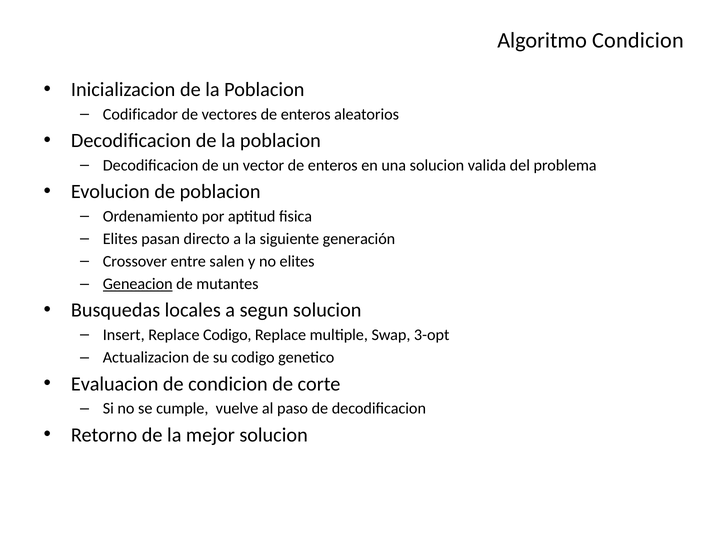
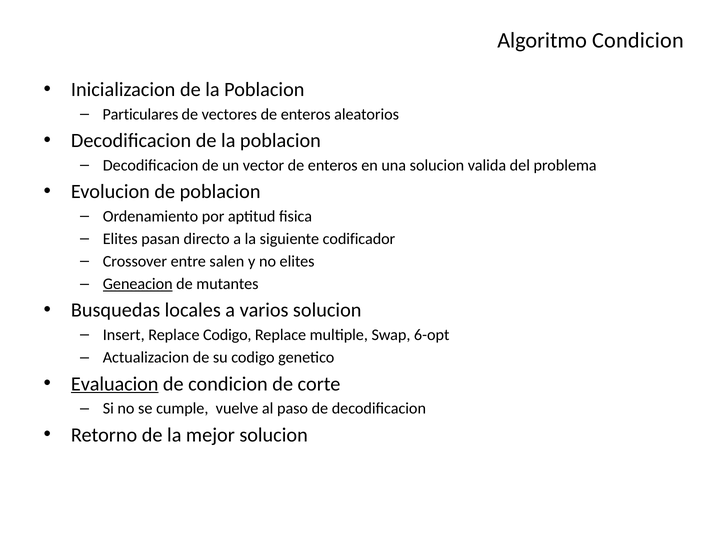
Codificador: Codificador -> Particulares (140, 114)
generación: generación -> codificador (359, 239)
segun: segun -> varios (264, 310)
3-opt: 3-opt -> 6-opt (432, 335)
Evaluacion underline: none -> present (115, 384)
